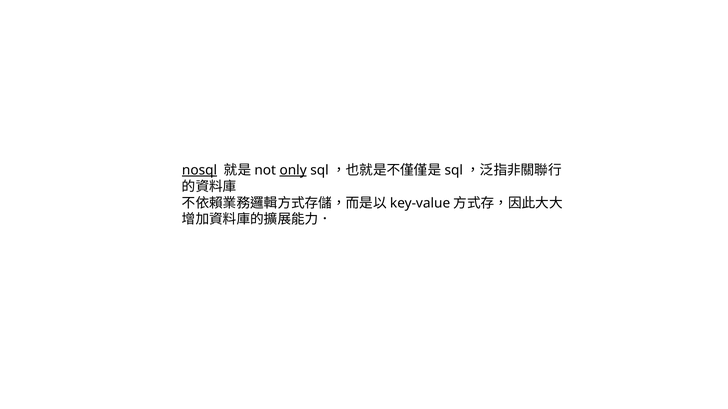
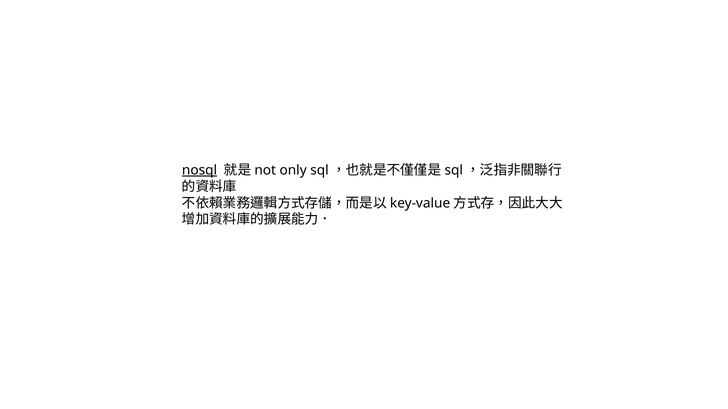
only underline: present -> none (293, 170)
